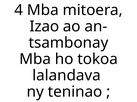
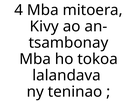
Izao: Izao -> Kivy (44, 27)
